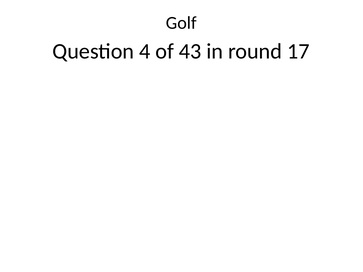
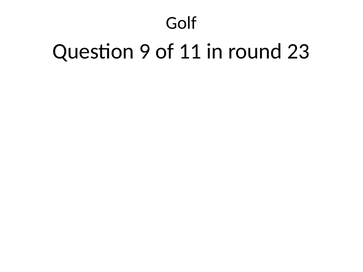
4: 4 -> 9 (145, 51)
43: 43 -> 11 (190, 51)
17: 17 -> 23 (298, 51)
